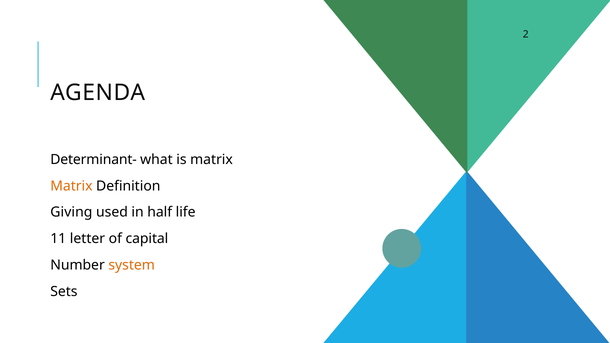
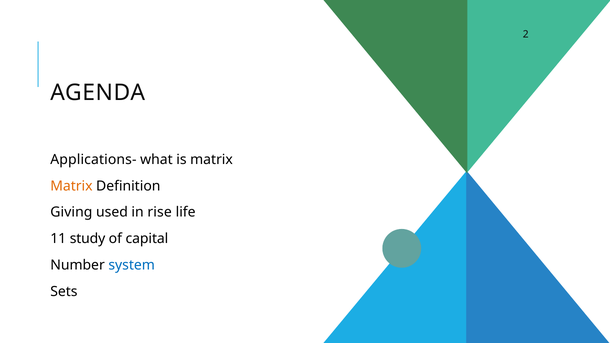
Determinant-: Determinant- -> Applications- (93, 160)
half: half -> rise (160, 212)
letter: letter -> study (88, 239)
system colour: orange -> blue (132, 265)
